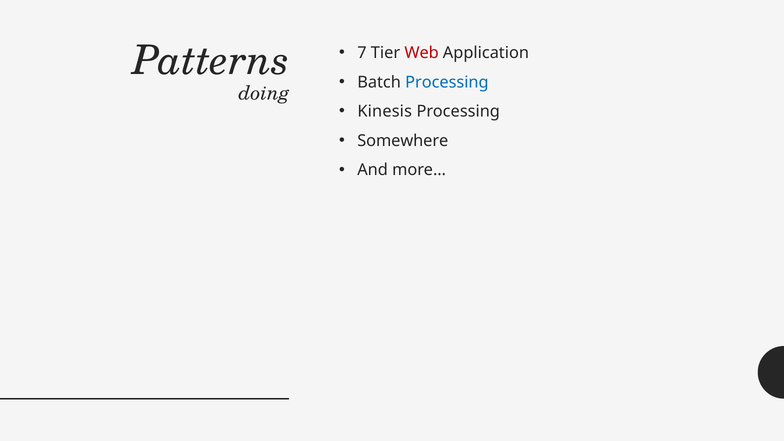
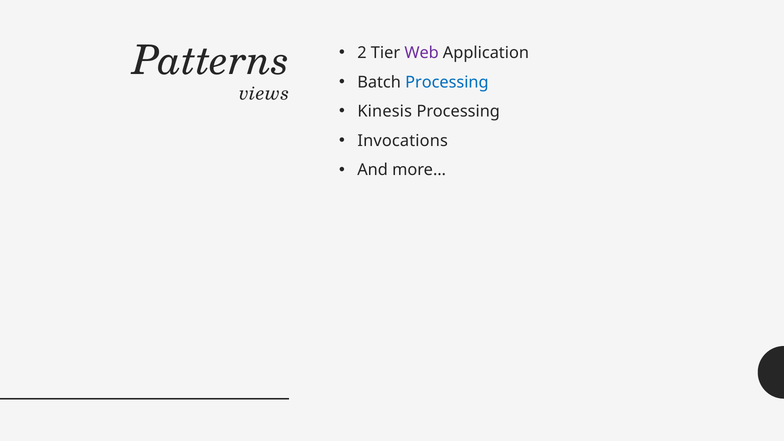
7: 7 -> 2 (362, 53)
Web colour: red -> purple (422, 53)
doing: doing -> views (264, 94)
Somewhere: Somewhere -> Invocations (403, 141)
